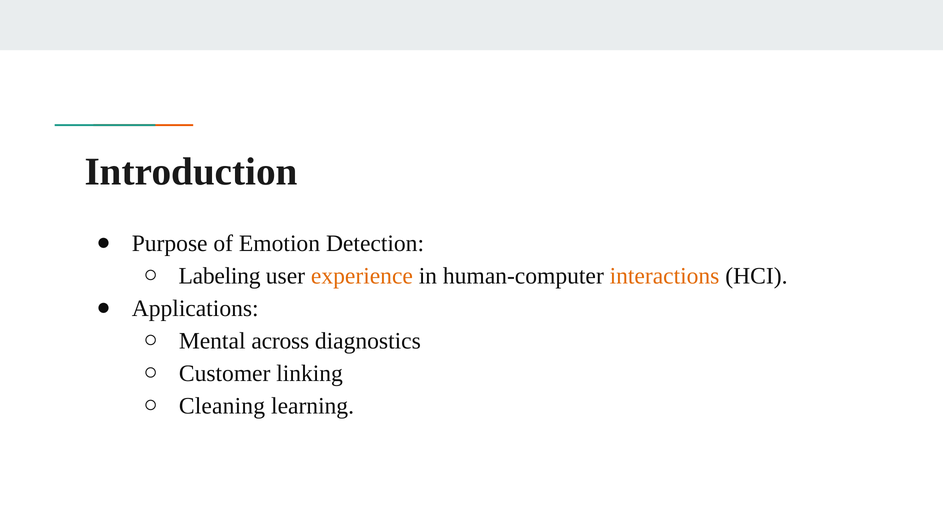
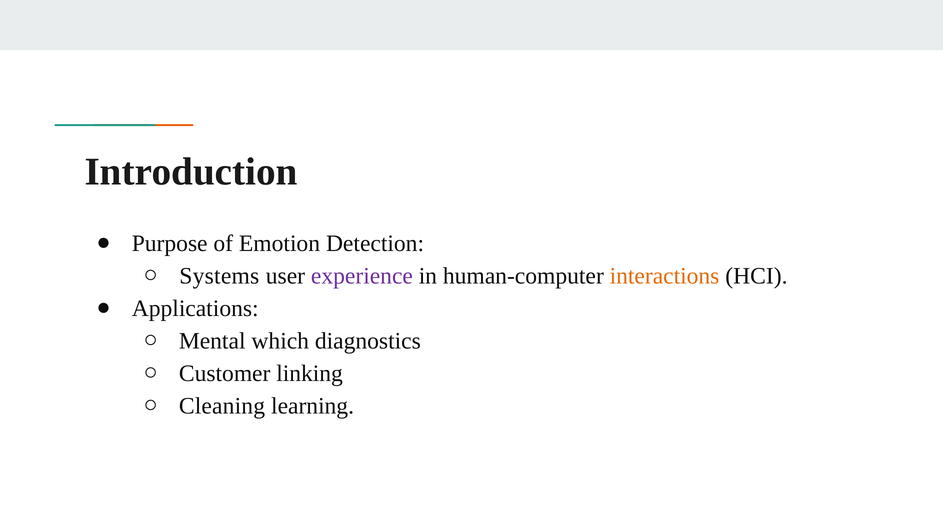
Labeling: Labeling -> Systems (219, 276)
experience colour: orange -> purple (362, 276)
across: across -> which (280, 341)
